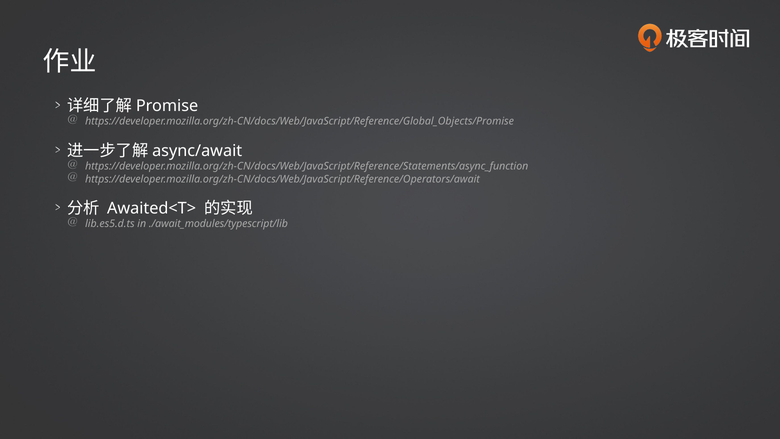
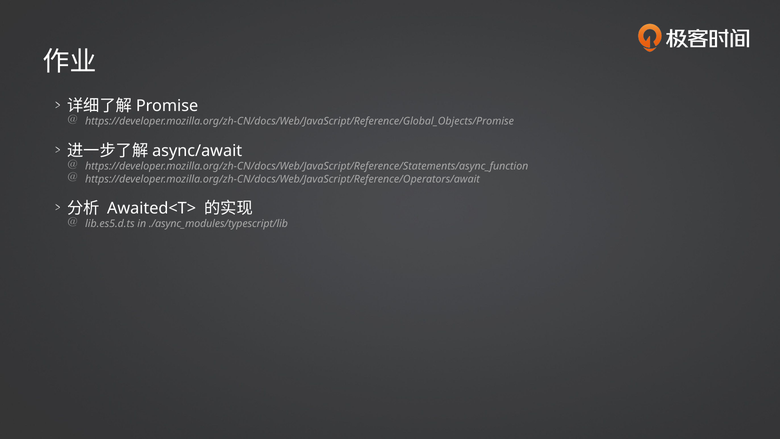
./await_modules/typescript/lib: ./await_modules/typescript/lib -> ./async_modules/typescript/lib (218, 224)
